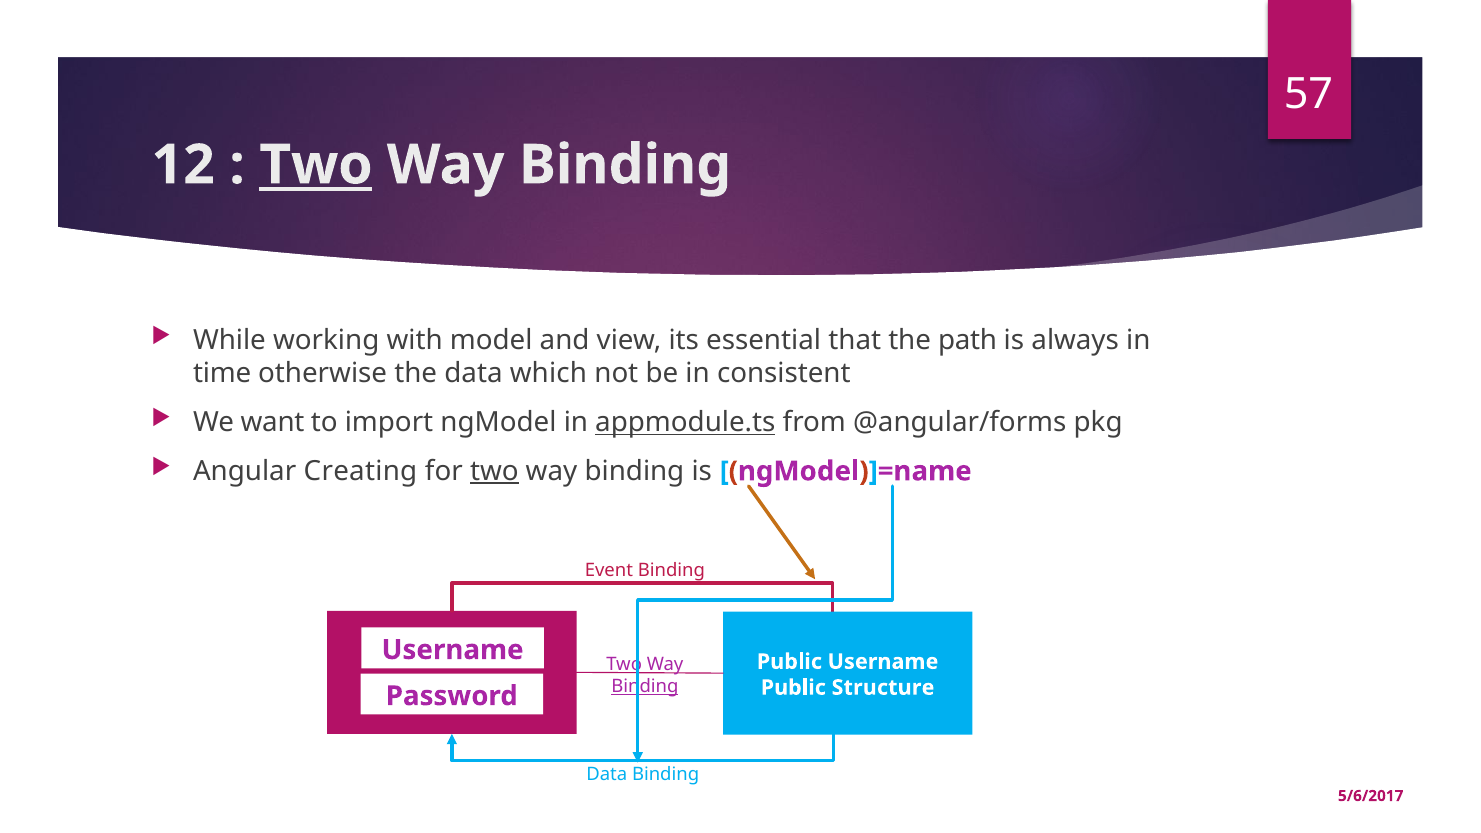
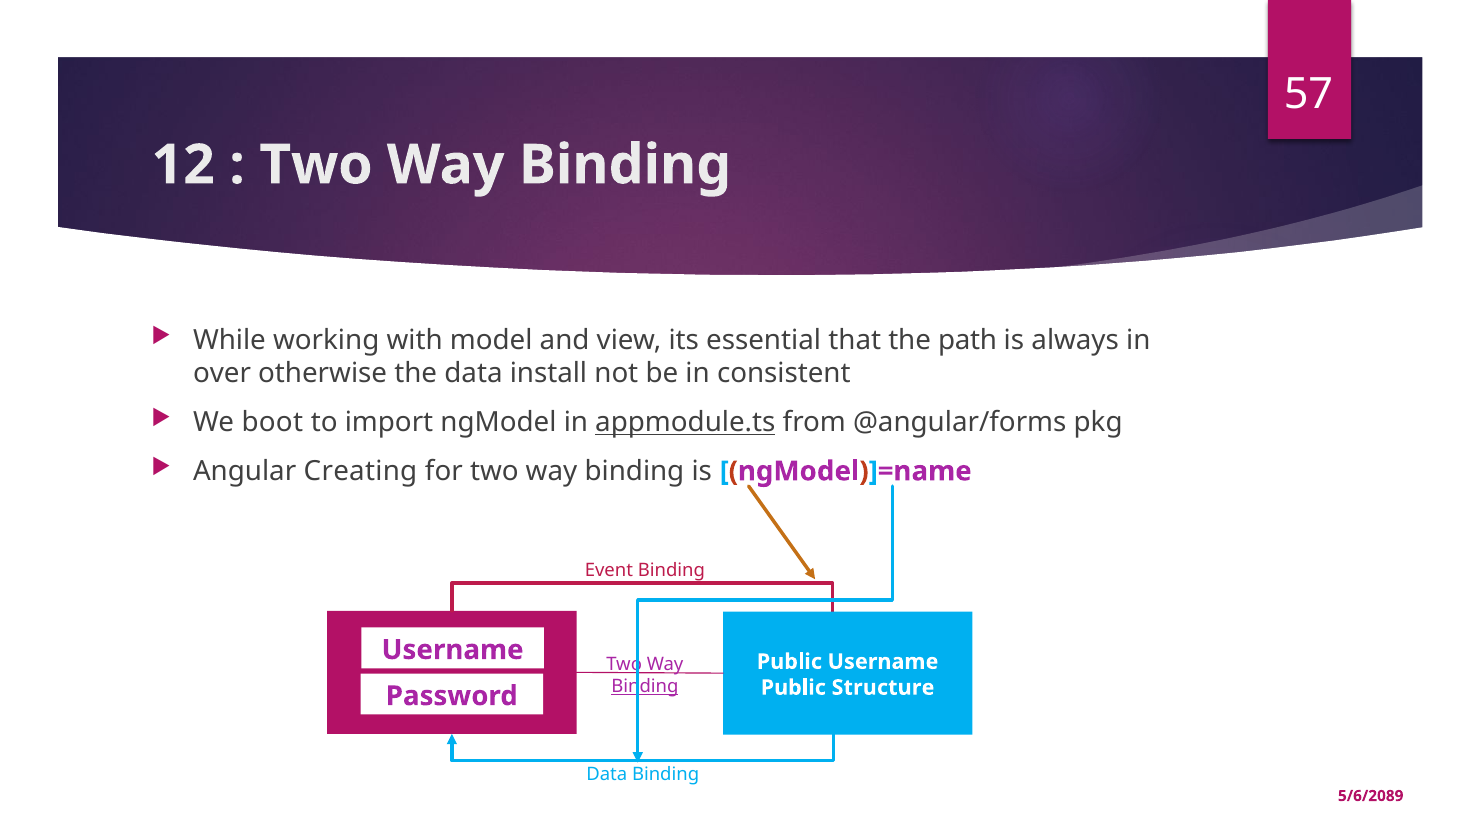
Two underline: present -> none (316, 165)
time: time -> over (222, 374)
which: which -> install (548, 374)
want: want -> boot (272, 422)
two underline: present -> none (494, 471)
5/6/2017: 5/6/2017 -> 5/6/2089 (1371, 796)
